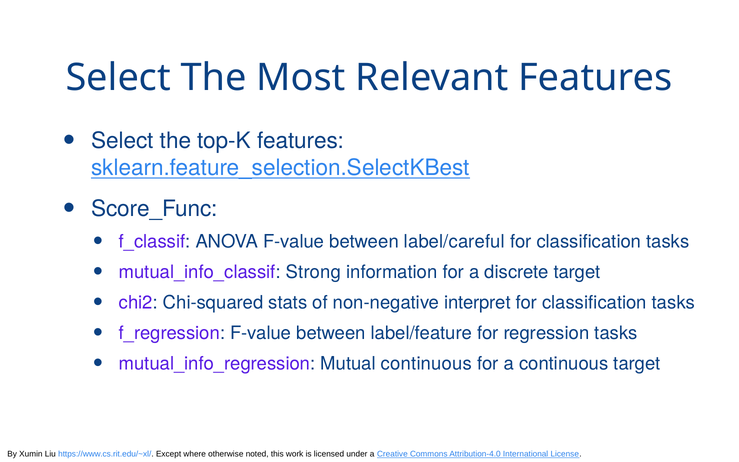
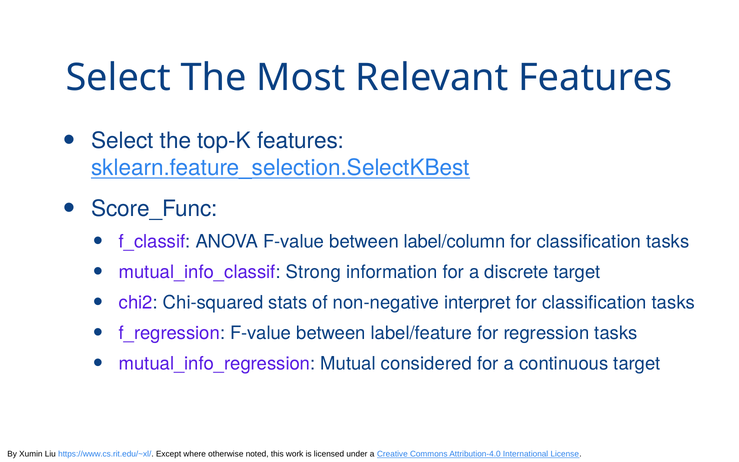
label/careful: label/careful -> label/column (455, 241)
Mutual continuous: continuous -> considered (426, 364)
